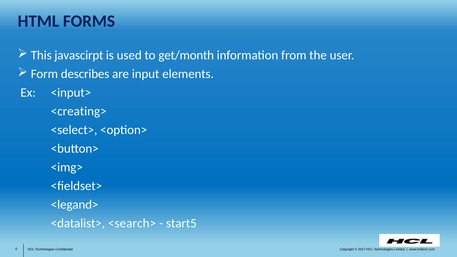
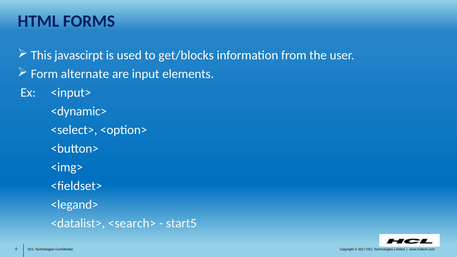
get/month: get/month -> get/blocks (186, 55)
describes: describes -> alternate (85, 74)
<creating>: <creating> -> <dynamic> (79, 111)
